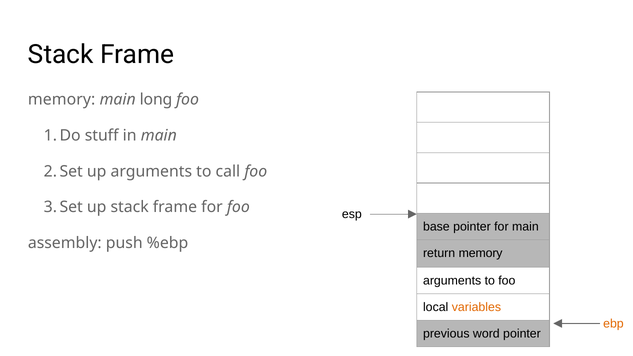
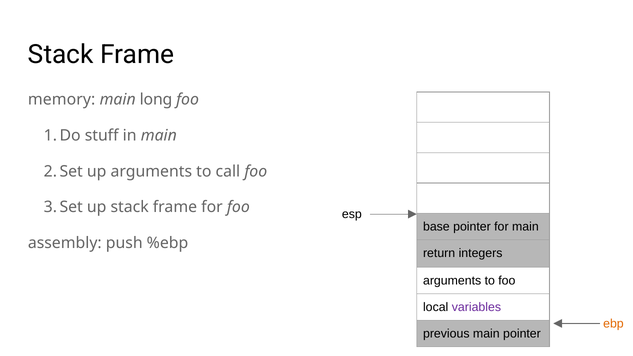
return memory: memory -> integers (481, 253)
variables colour: orange -> purple (476, 307)
previous word: word -> main (486, 334)
